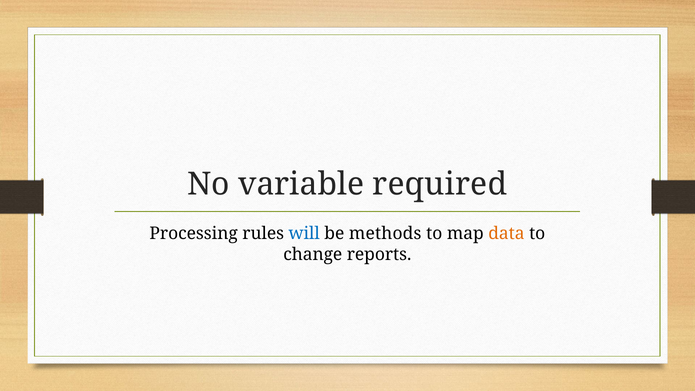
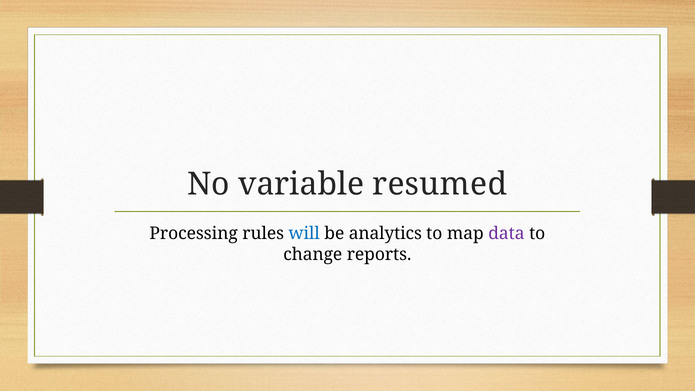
required: required -> resumed (440, 184)
methods: methods -> analytics (385, 233)
data colour: orange -> purple (506, 233)
